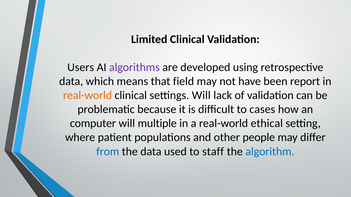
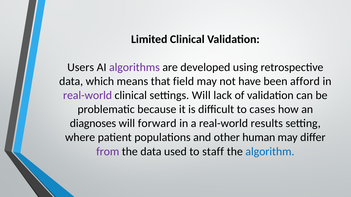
report: report -> afford (305, 81)
real-world colour: orange -> purple (87, 96)
computer: computer -> diagnoses (93, 124)
multiple: multiple -> forward (157, 124)
ethical: ethical -> results (267, 124)
people: people -> human (259, 138)
from colour: blue -> purple (108, 152)
